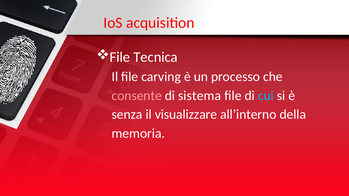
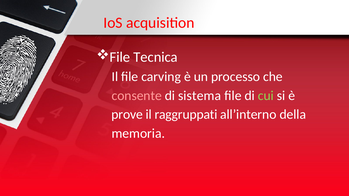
cui colour: light blue -> light green (266, 96)
senza: senza -> prove (127, 115)
visualizzare: visualizzare -> raggruppati (186, 115)
